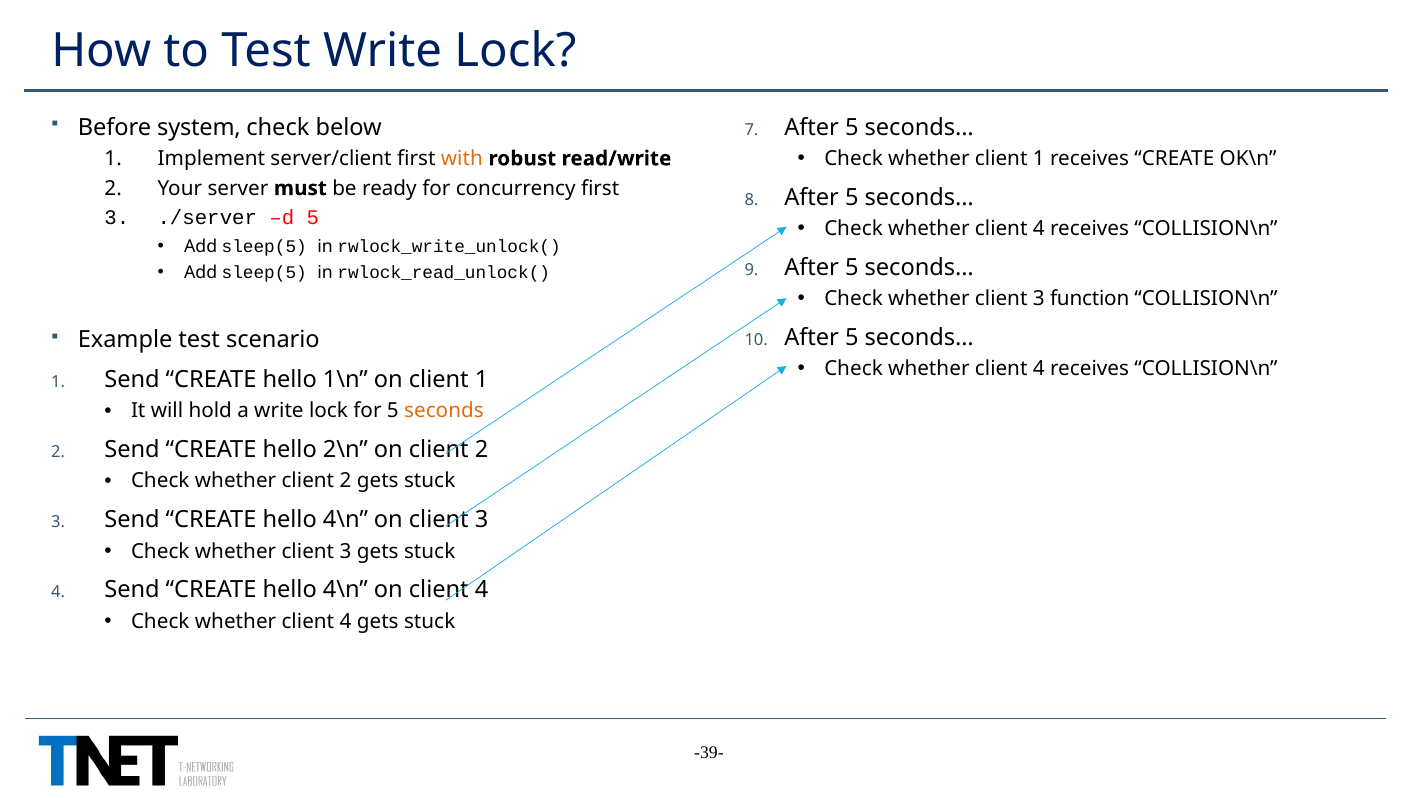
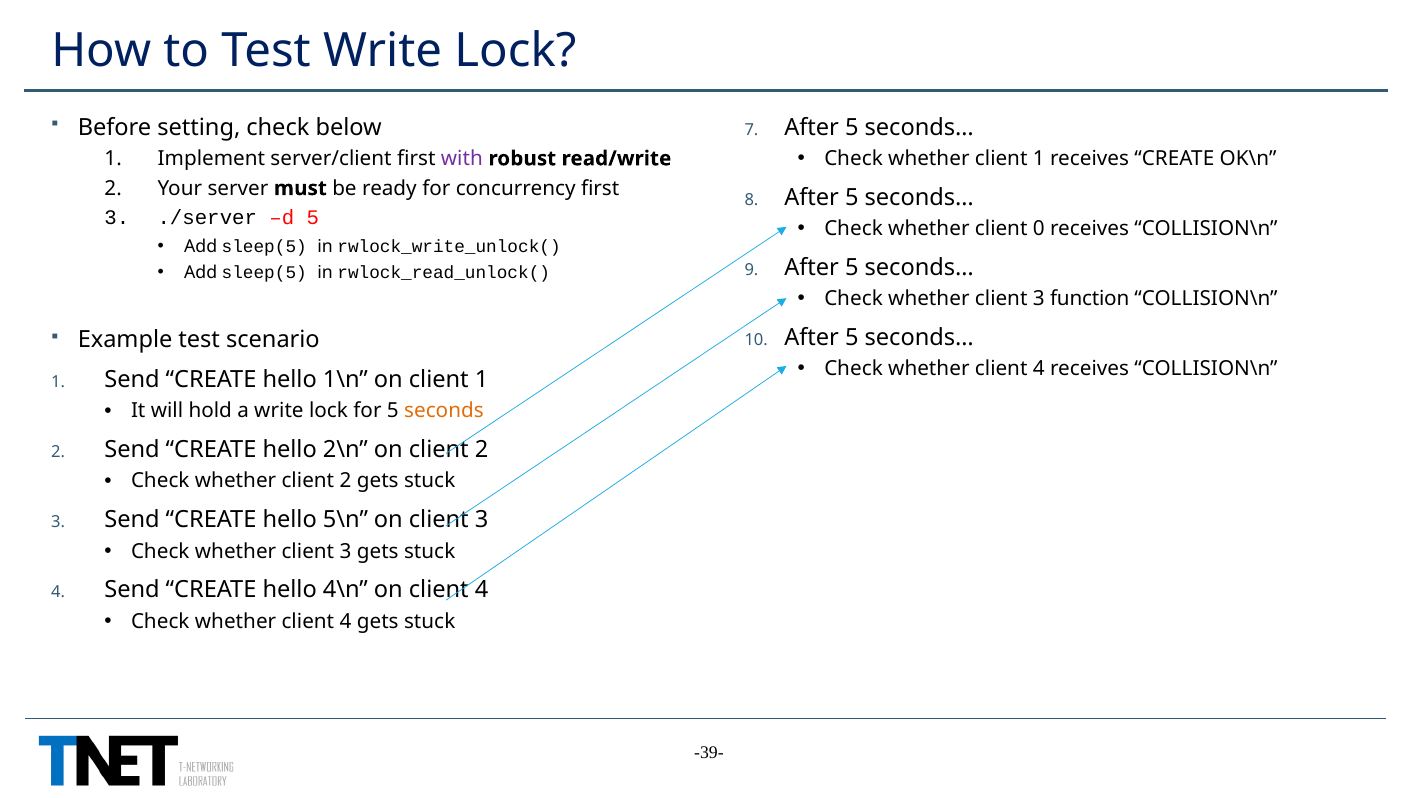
system: system -> setting (199, 127)
with colour: orange -> purple (462, 158)
4: 4 -> 0 (1039, 229)
4\n: 4\n -> 5\n (345, 520)
